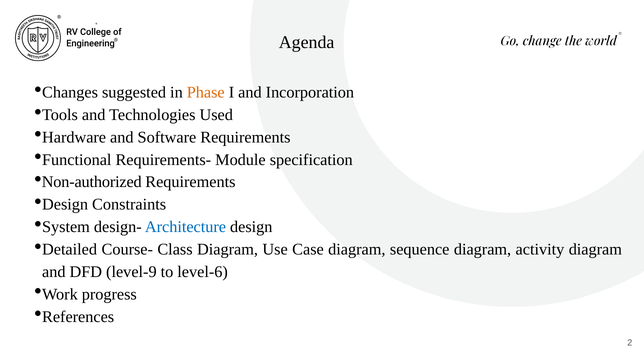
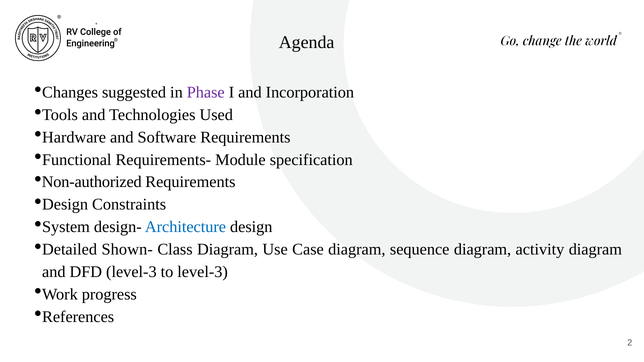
Phase colour: orange -> purple (206, 92)
Course-: Course- -> Shown- (127, 250)
DFD level-9: level-9 -> level-3 (131, 272)
to level-6: level-6 -> level-3 (203, 272)
